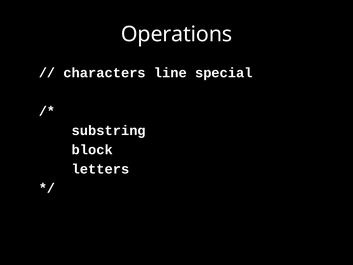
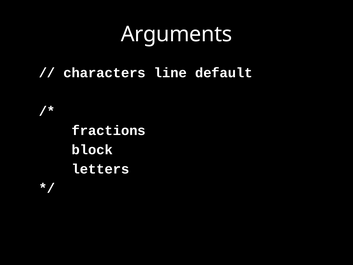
Operations: Operations -> Arguments (177, 34)
special: special -> default (224, 73)
substring: substring -> fractions (109, 130)
